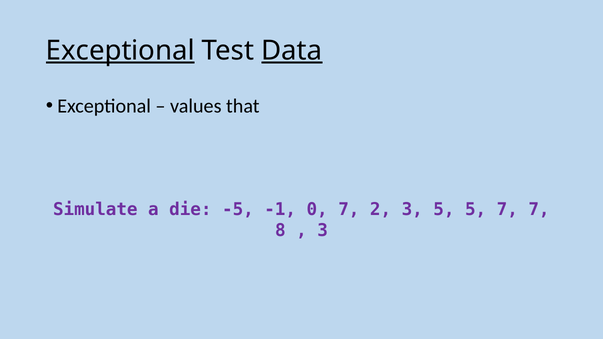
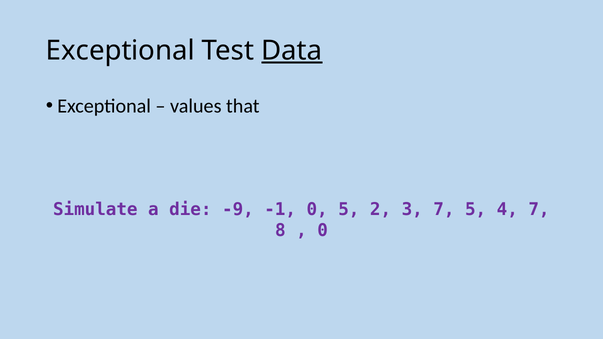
Exceptional underline: present -> none (120, 51)
-5: -5 -> -9 (238, 209)
0 7: 7 -> 5 (349, 209)
3 5: 5 -> 7 (444, 209)
5 7: 7 -> 4 (507, 209)
3: 3 -> 0 (323, 231)
